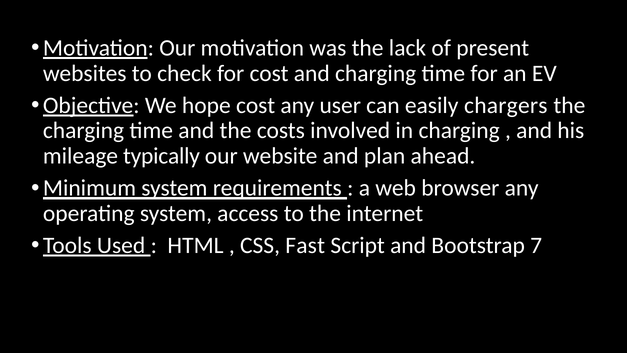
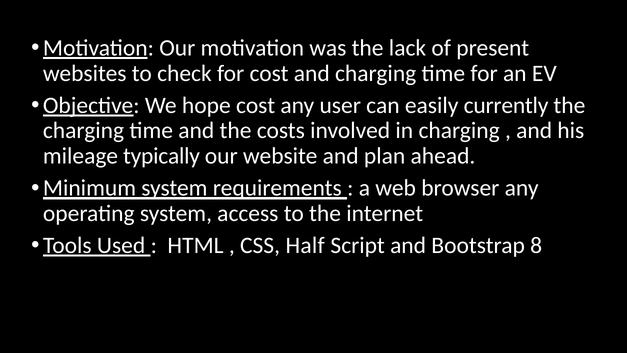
chargers: chargers -> currently (506, 105)
Fast: Fast -> Half (305, 245)
7: 7 -> 8 (536, 245)
